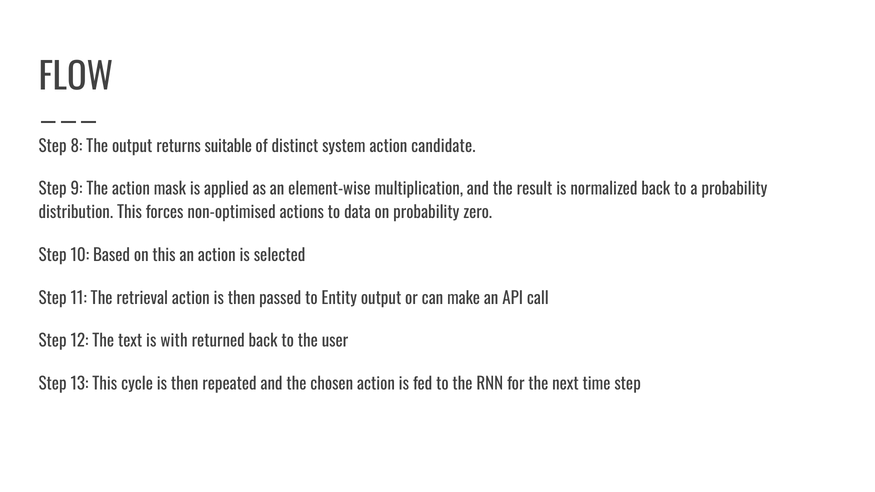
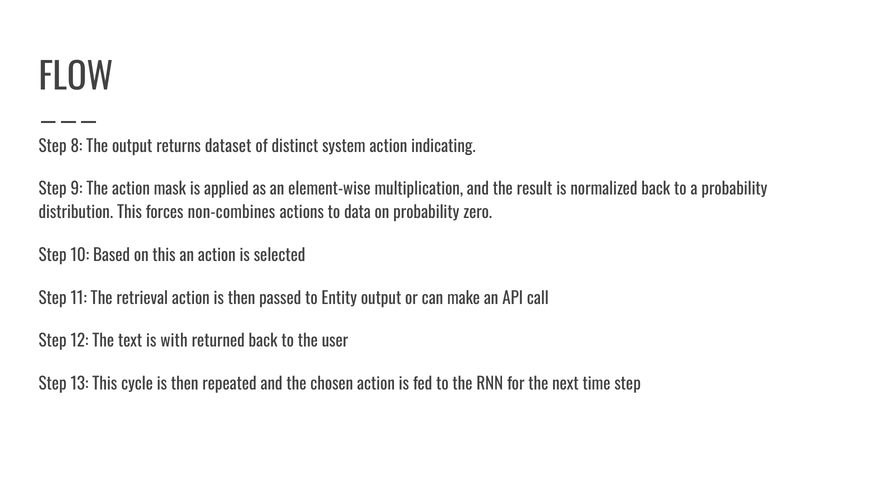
suitable: suitable -> dataset (228, 147)
candidate: candidate -> indicating (443, 147)
non-optimised: non-optimised -> non-combines (231, 213)
